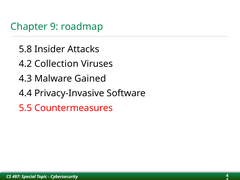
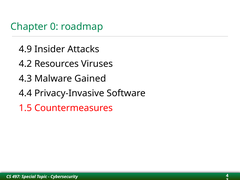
9: 9 -> 0 (54, 27)
5.8: 5.8 -> 4.9 (25, 49)
Collection: Collection -> Resources (57, 64)
5.5: 5.5 -> 1.5 (25, 108)
